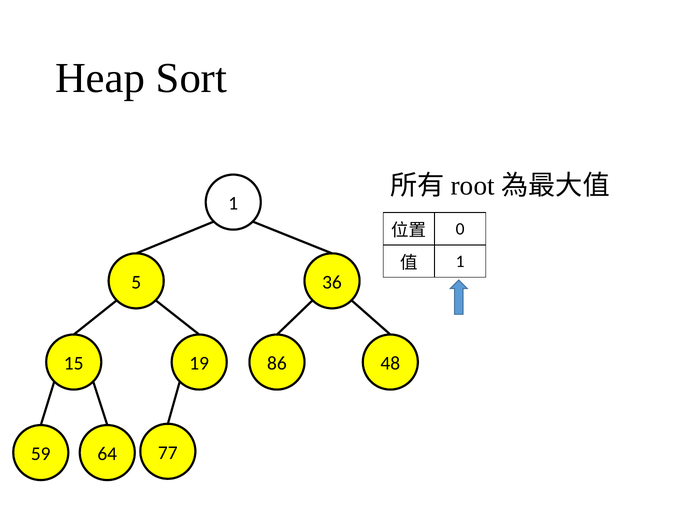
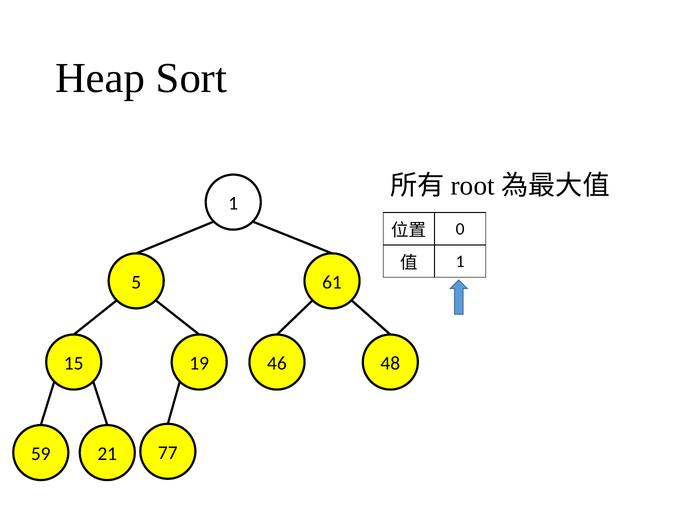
36: 36 -> 61 (332, 282)
86: 86 -> 46 (277, 364)
64: 64 -> 21 (107, 454)
